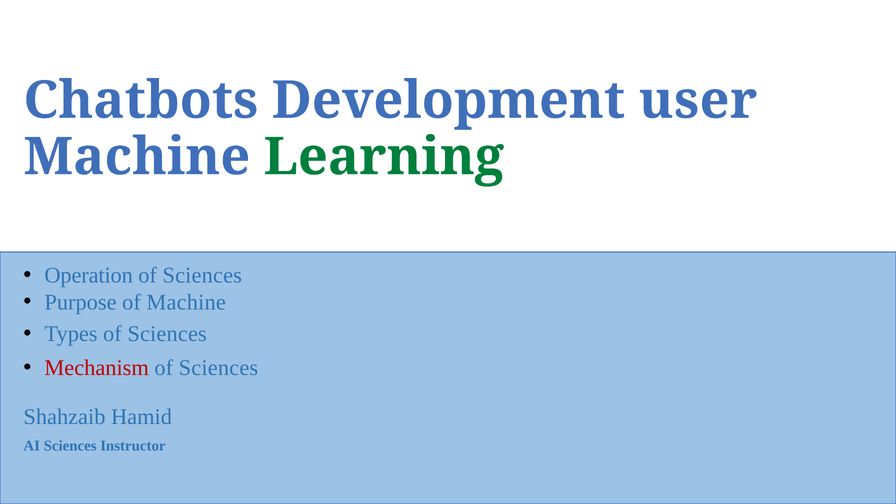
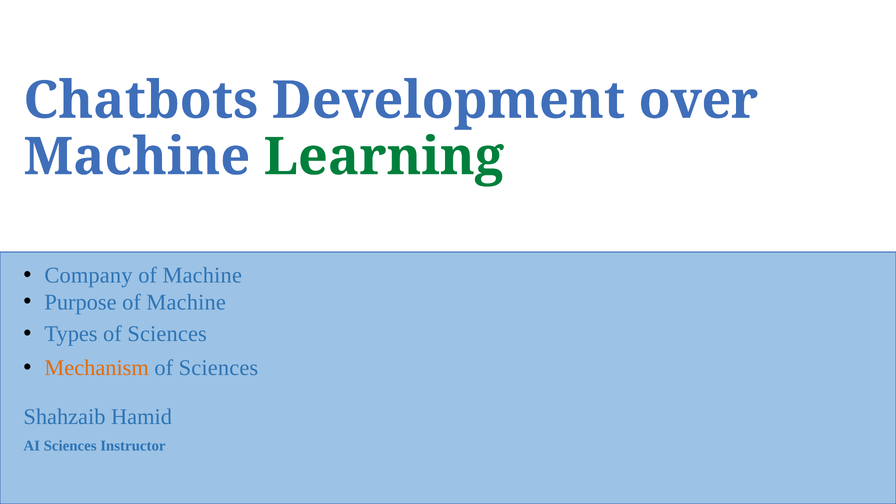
user: user -> over (698, 101)
Operation: Operation -> Company (88, 275)
Sciences: Sciences -> Machine (202, 275)
Mechanism colour: red -> orange (97, 368)
